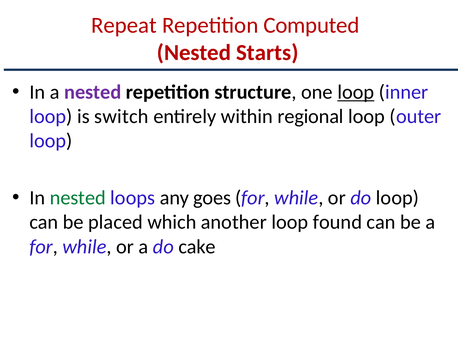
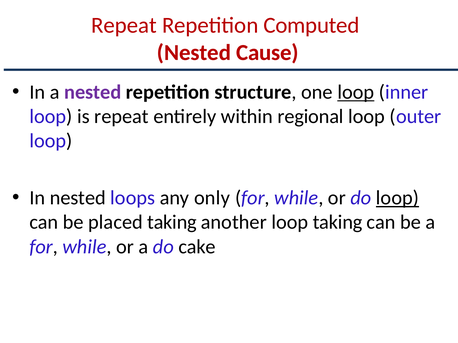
Starts: Starts -> Cause (267, 53)
is switch: switch -> repeat (122, 117)
nested colour: green -> black (78, 198)
goes: goes -> only (212, 198)
loop underline: none -> present (397, 198)
placed which: which -> taking (172, 223)
loop found: found -> taking (338, 223)
